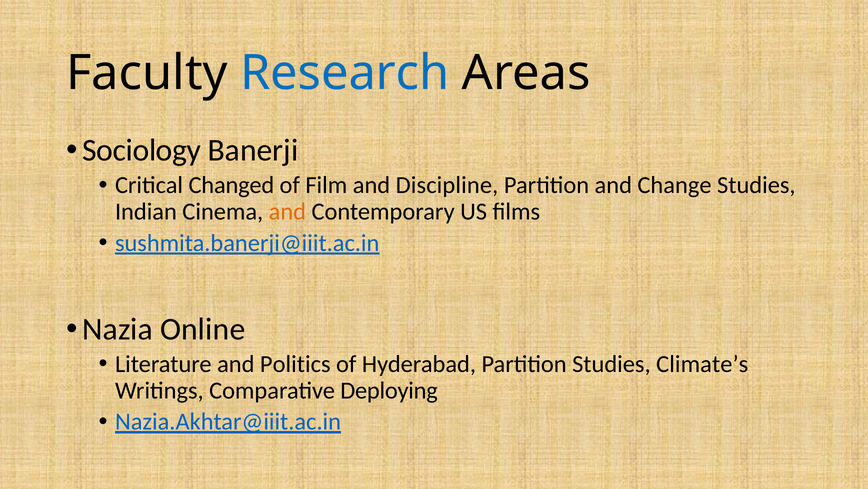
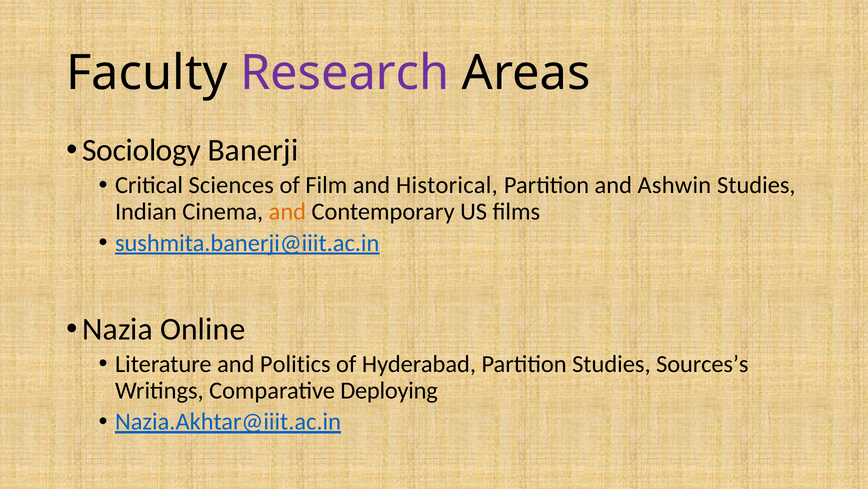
Research colour: blue -> purple (345, 73)
Changed: Changed -> Sciences (231, 185)
Discipline: Discipline -> Historical (447, 185)
Change: Change -> Ashwin (674, 185)
Climate’s: Climate’s -> Sources’s (702, 364)
